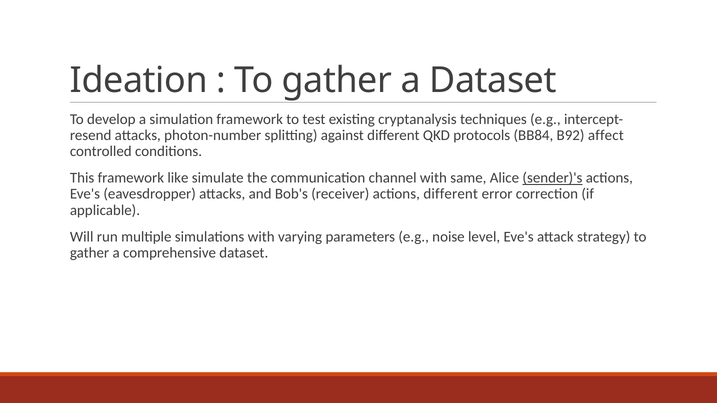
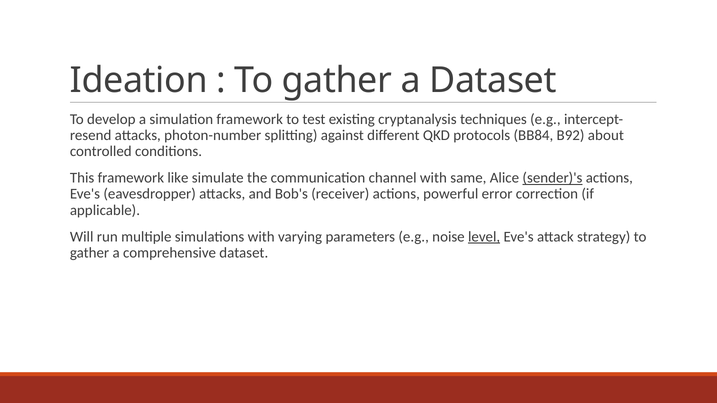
affect: affect -> about (606, 135)
actions different: different -> powerful (451, 194)
level underline: none -> present (484, 237)
